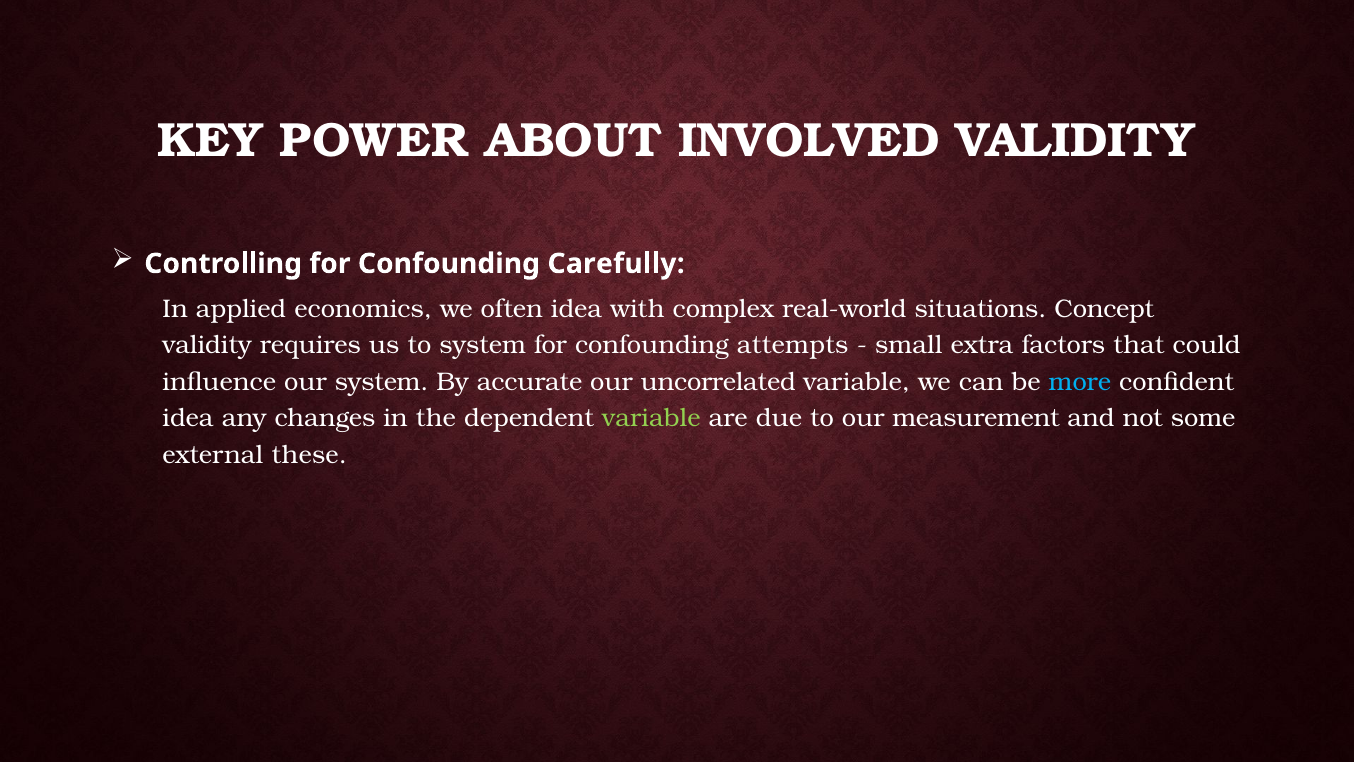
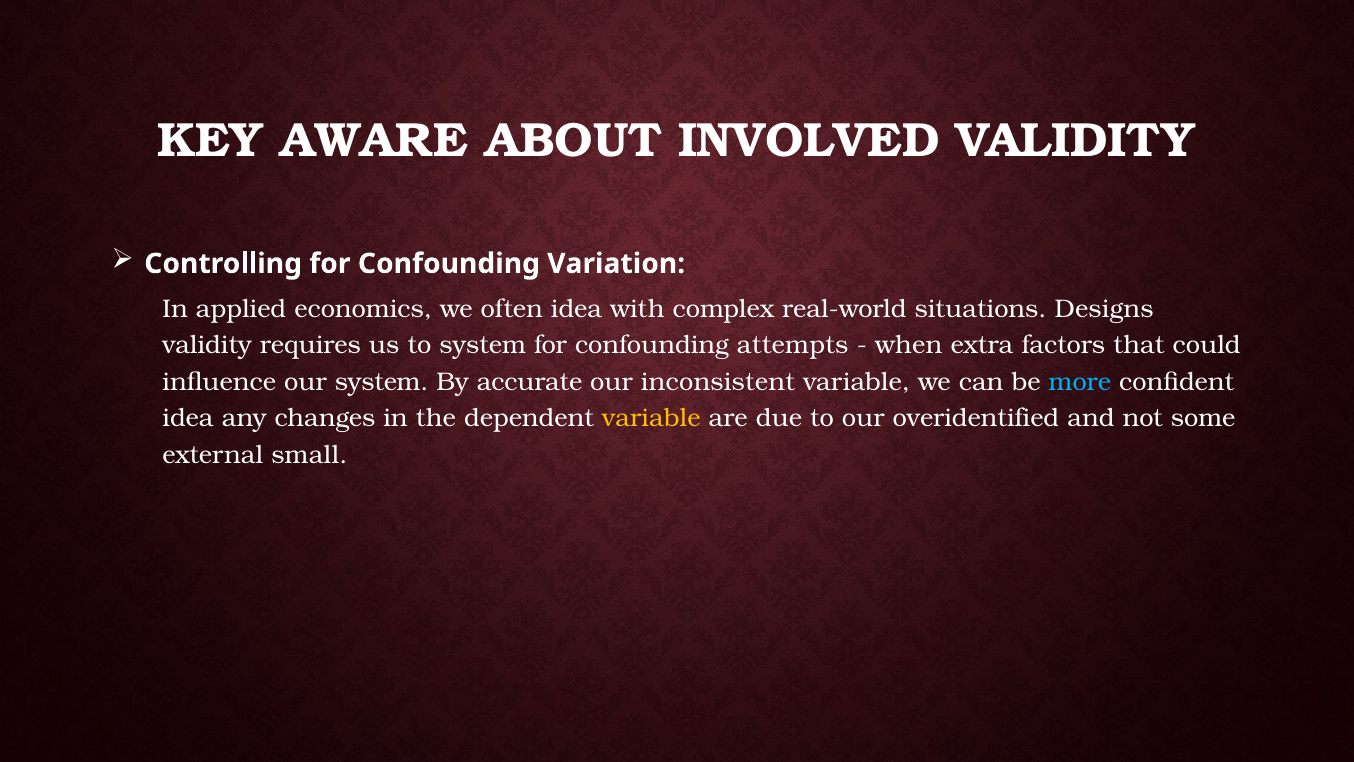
POWER: POWER -> AWARE (374, 141)
Carefully: Carefully -> Variation (616, 264)
Concept: Concept -> Designs (1104, 309)
small: small -> when (909, 345)
uncorrelated: uncorrelated -> inconsistent (718, 382)
variable colour: light green -> yellow (651, 418)
measurement: measurement -> overidentified (976, 418)
these: these -> small (309, 455)
